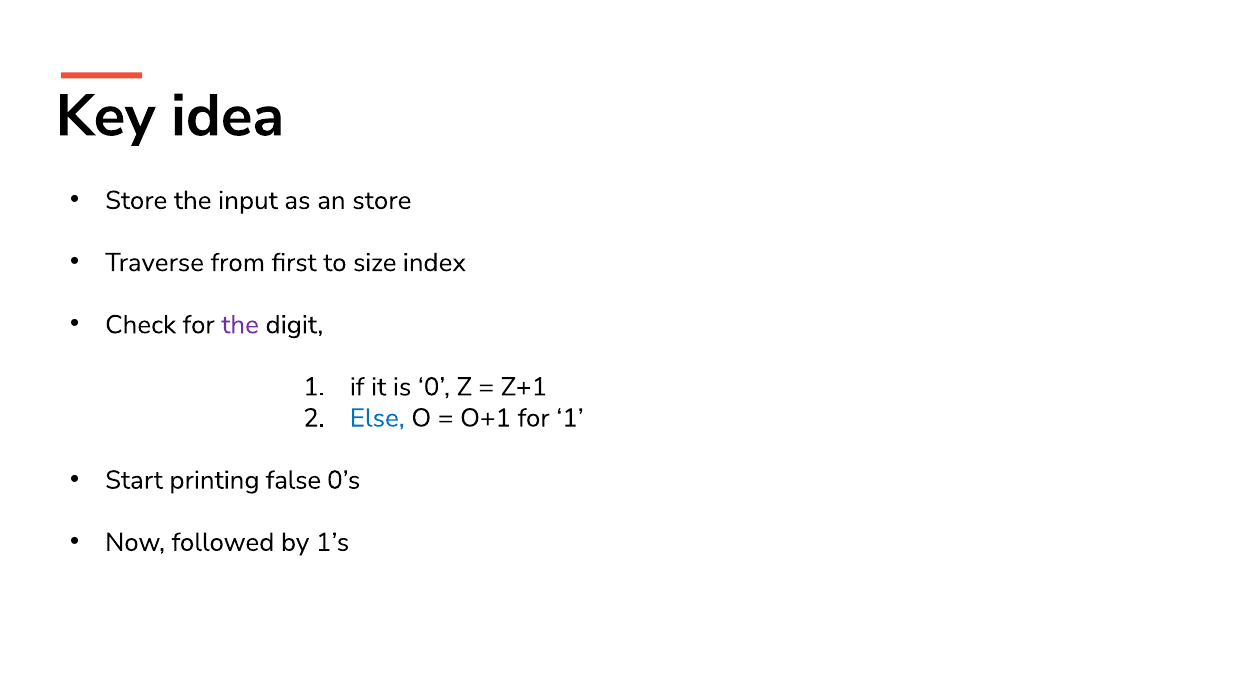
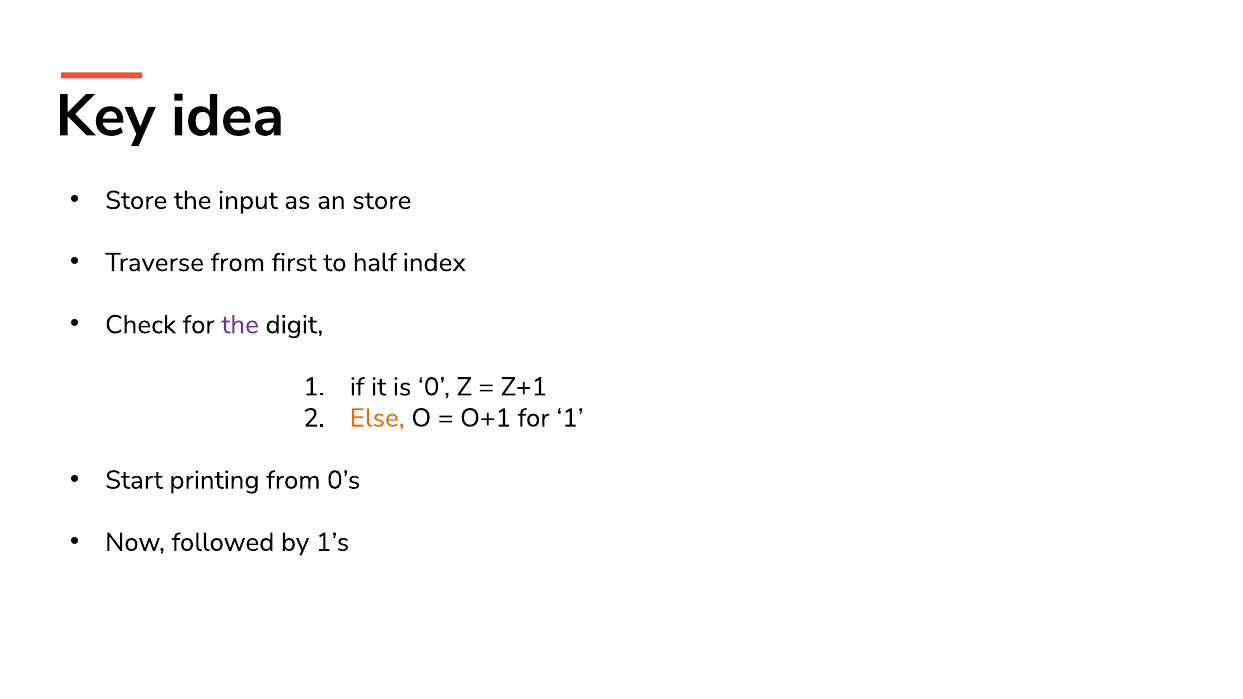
size: size -> half (375, 263)
Else colour: blue -> orange (377, 418)
printing false: false -> from (293, 480)
